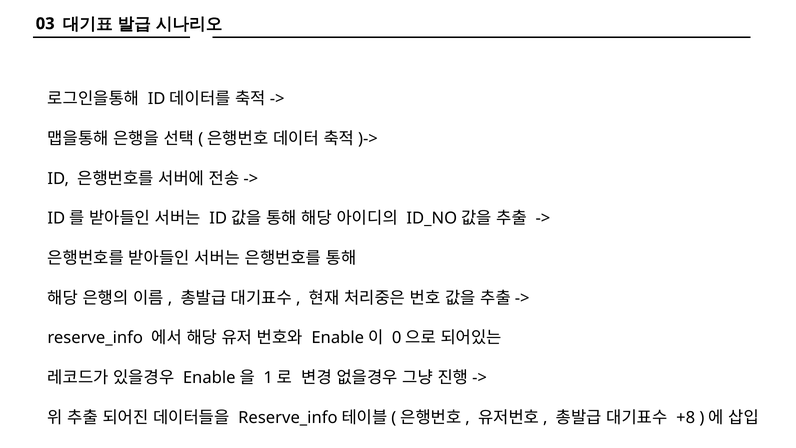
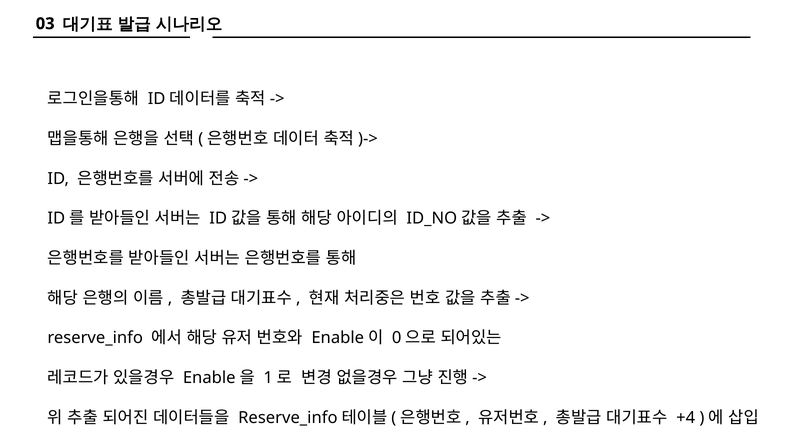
+8: +8 -> +4 (686, 417)
